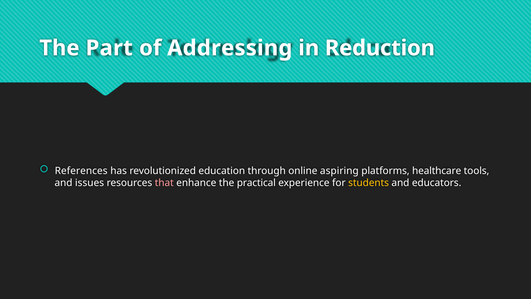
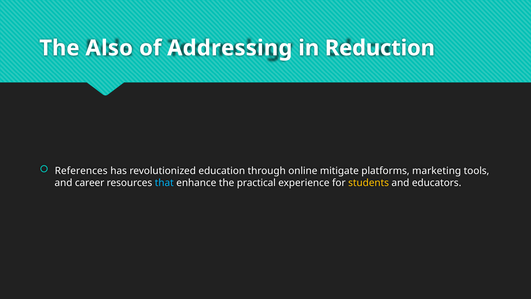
Part: Part -> Also (109, 48)
aspiring: aspiring -> mitigate (339, 171)
healthcare: healthcare -> marketing (437, 171)
issues: issues -> career (90, 183)
that colour: pink -> light blue (164, 183)
